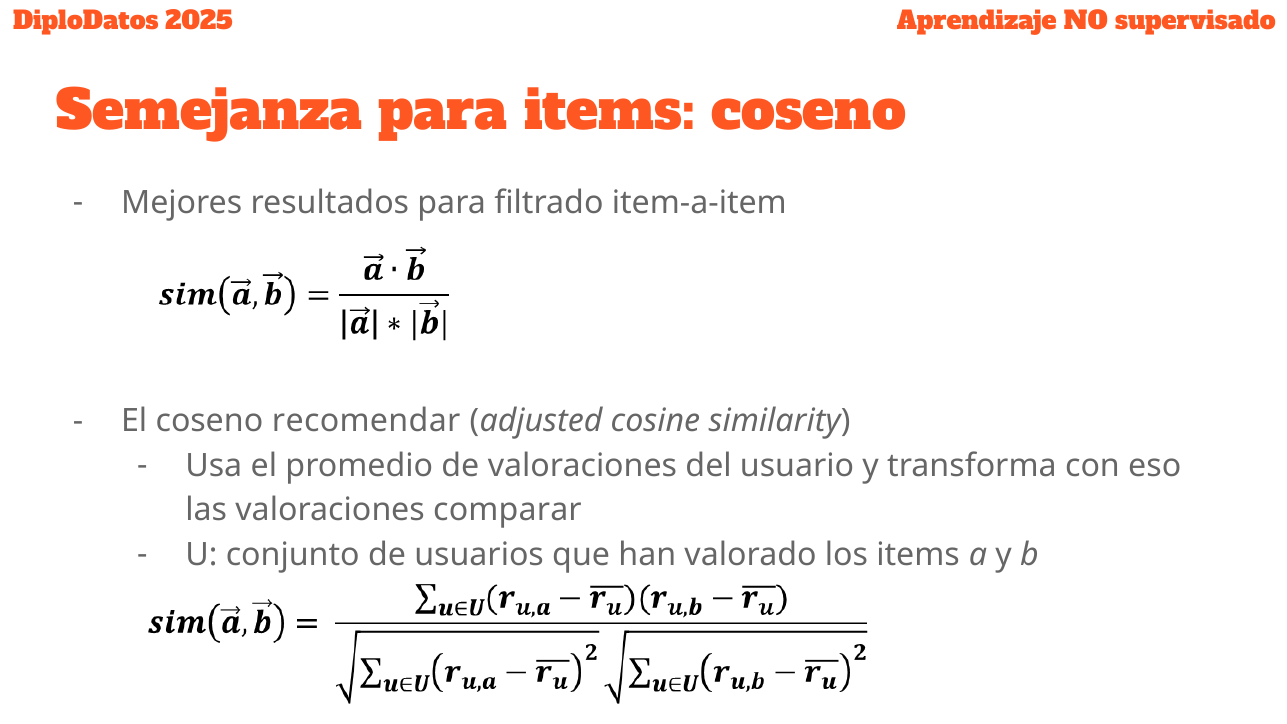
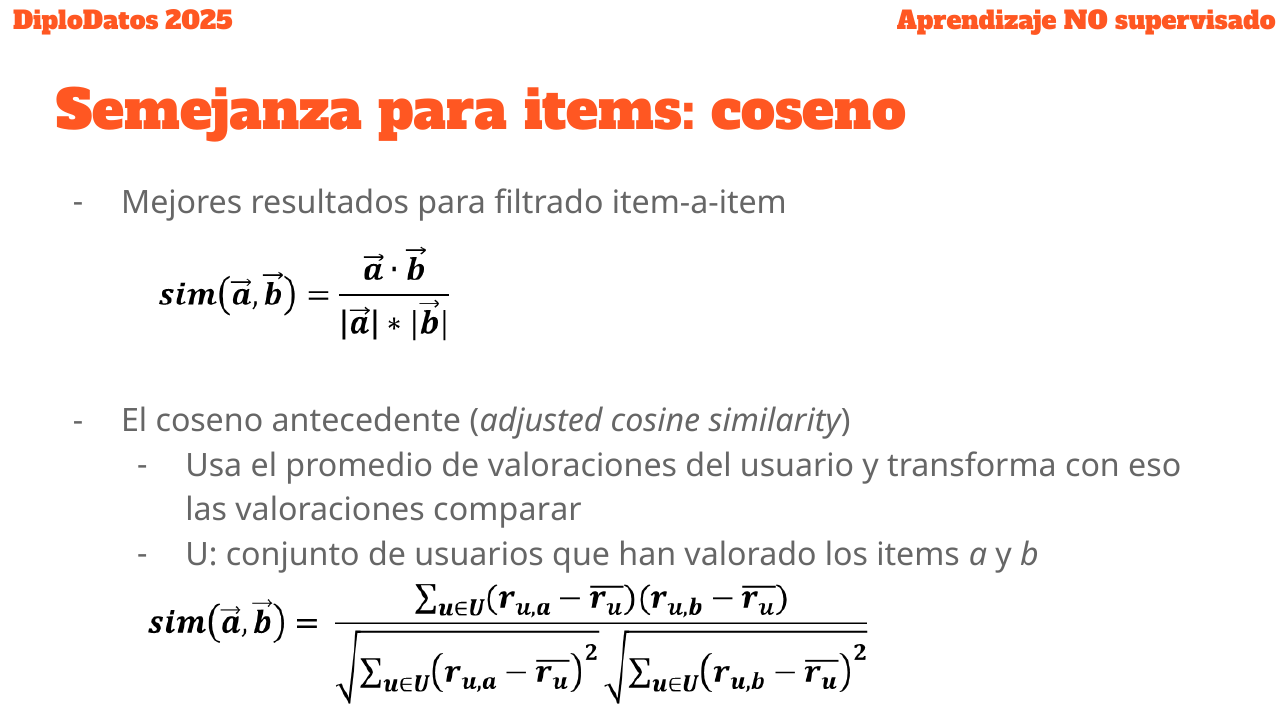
recomendar: recomendar -> antecedente (366, 421)
